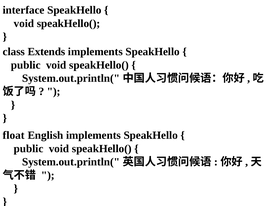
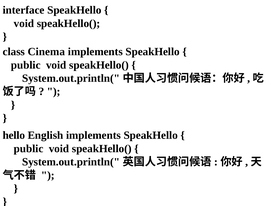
Extends: Extends -> Cinema (46, 52)
float: float -> hello (14, 136)
